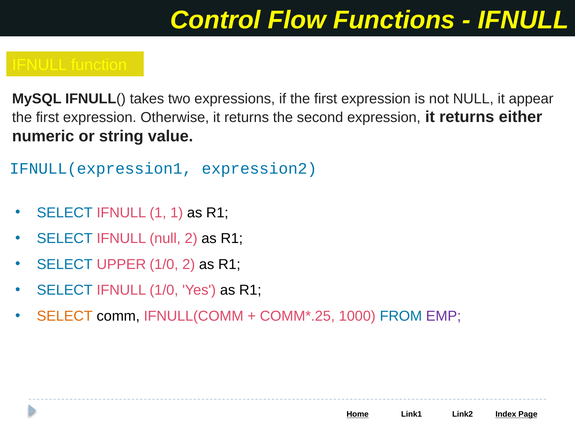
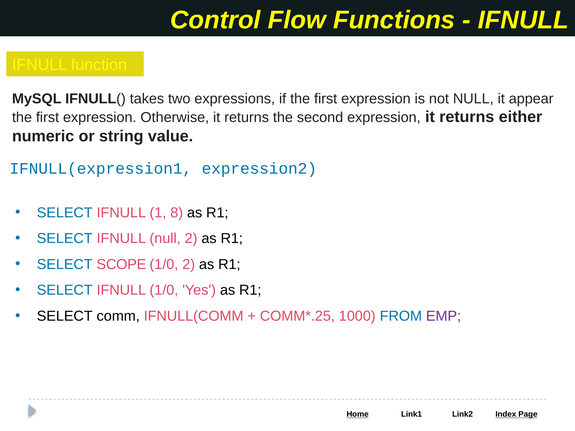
1 1: 1 -> 8 (177, 213)
UPPER: UPPER -> SCOPE (121, 265)
SELECT colour: orange -> black (65, 316)
